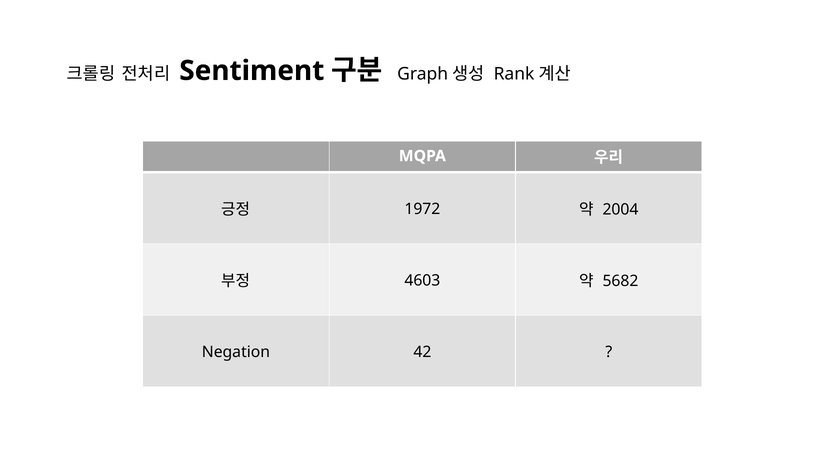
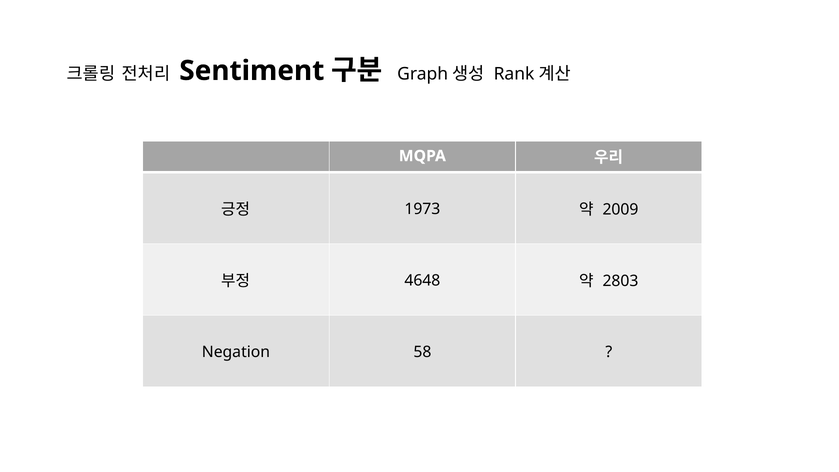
1972: 1972 -> 1973 (422, 209)
2004: 2004 -> 2009 (620, 210)
4603: 4603 -> 4648 (422, 280)
5682: 5682 -> 2803 (620, 281)
42: 42 -> 58 (422, 352)
